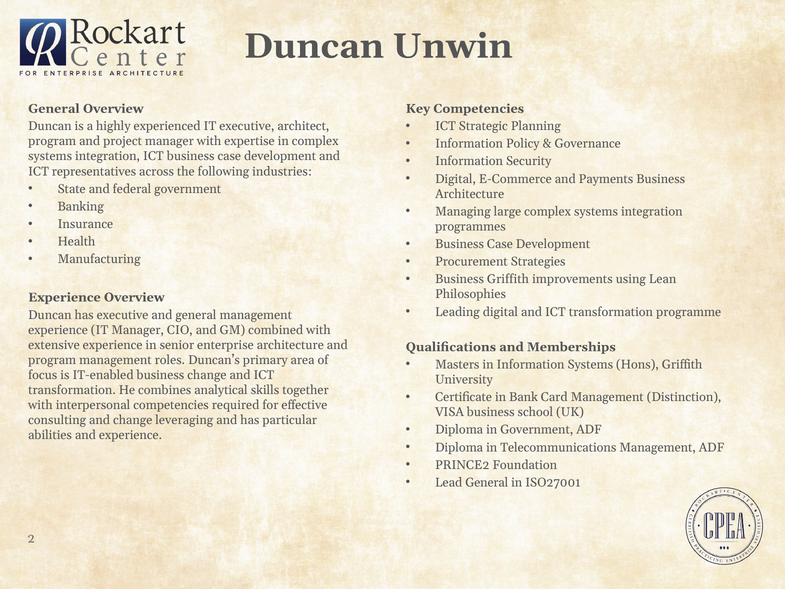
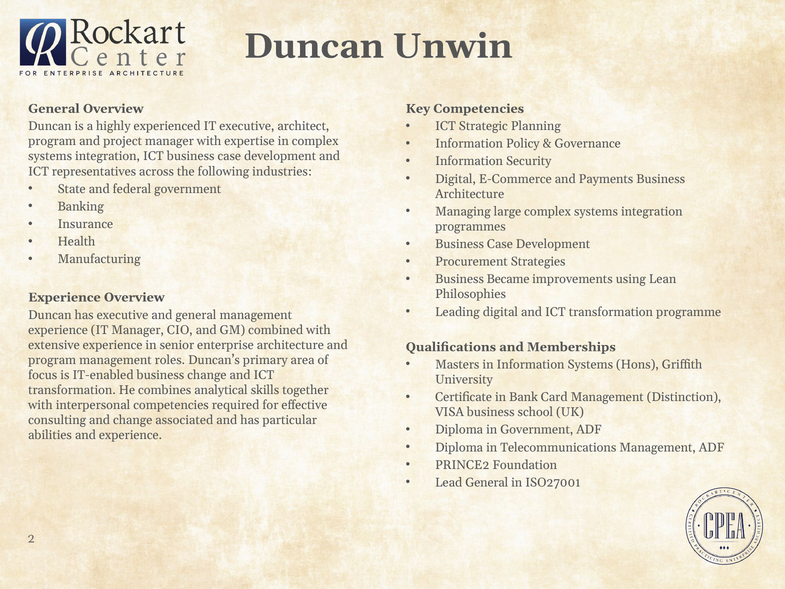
Business Griffith: Griffith -> Became (508, 279)
leveraging: leveraging -> associated (184, 420)
